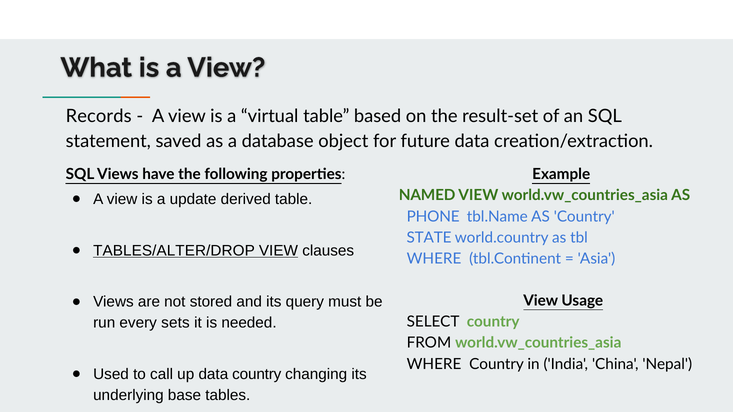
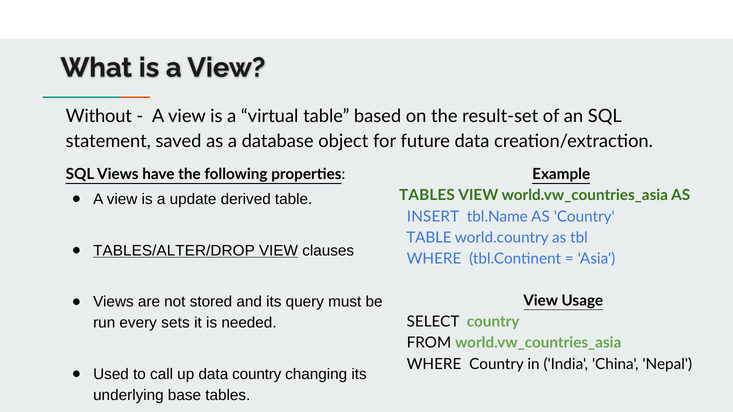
Records: Records -> Without (99, 116)
NAMED: NAMED -> TABLES (427, 196)
PHONE: PHONE -> INSERT (433, 217)
STATE: STATE -> TABLE (429, 238)
